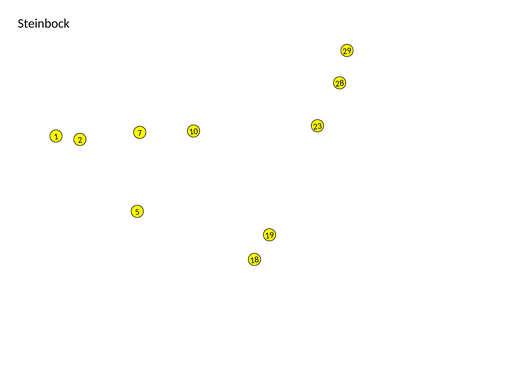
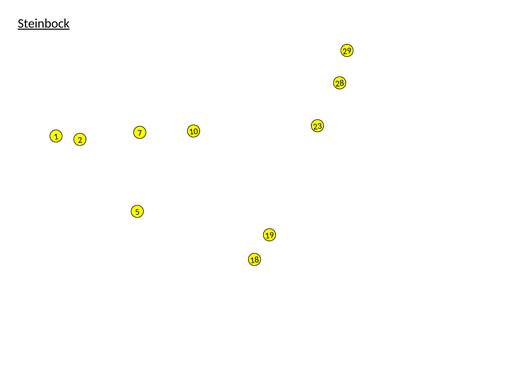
Steinbock underline: none -> present (44, 24)
